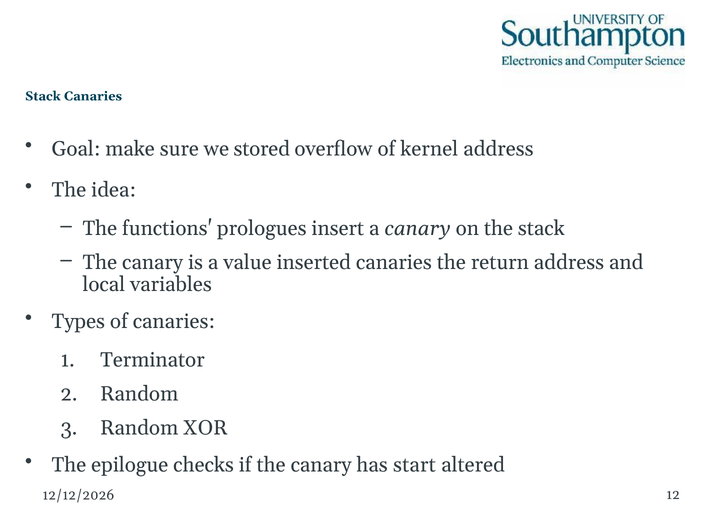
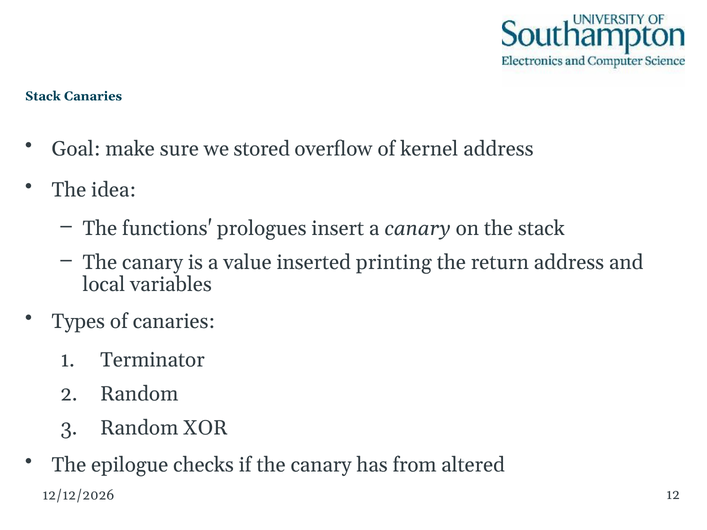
inserted canaries: canaries -> printing (394, 263)
start: start -> from (415, 465)
